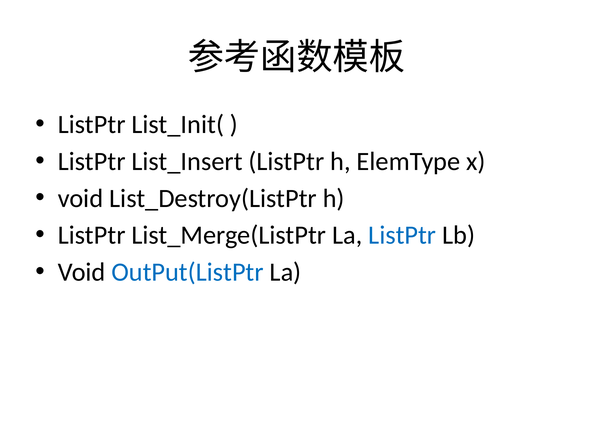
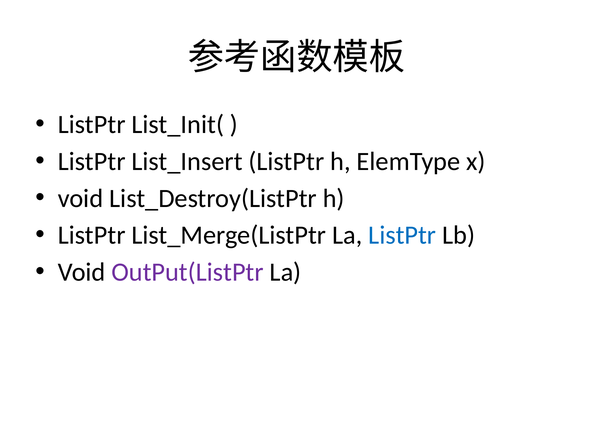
OutPut(ListPtr colour: blue -> purple (187, 272)
